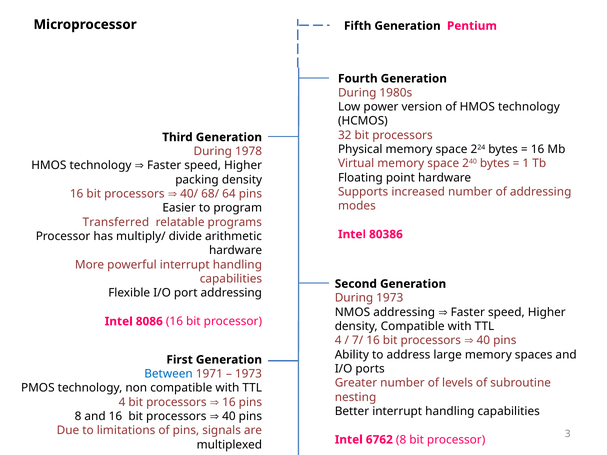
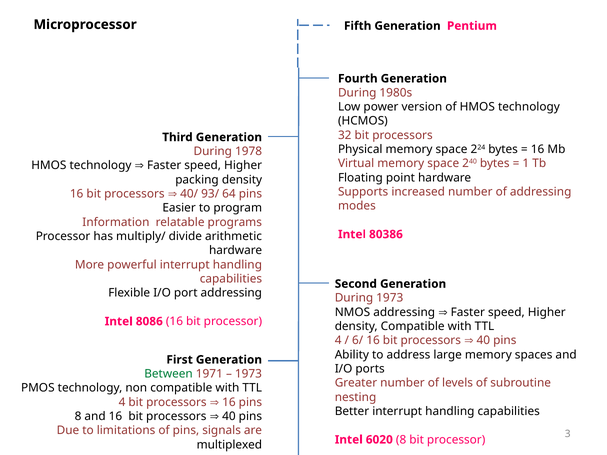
68/: 68/ -> 93/ (210, 194)
Transferred: Transferred -> Information (116, 222)
7/: 7/ -> 6/ (358, 341)
Between colour: blue -> green (169, 374)
6762: 6762 -> 6020 (379, 440)
